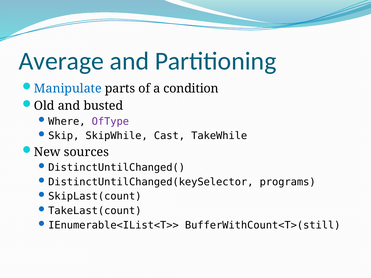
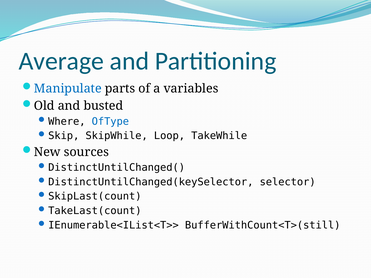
condition: condition -> variables (191, 89)
OfType colour: purple -> blue (110, 121)
Cast: Cast -> Loop (169, 136)
programs: programs -> selector (288, 182)
